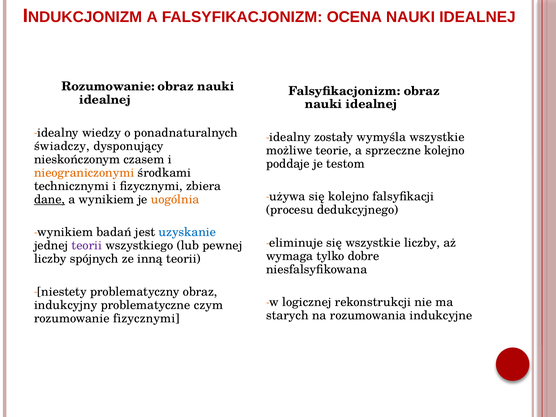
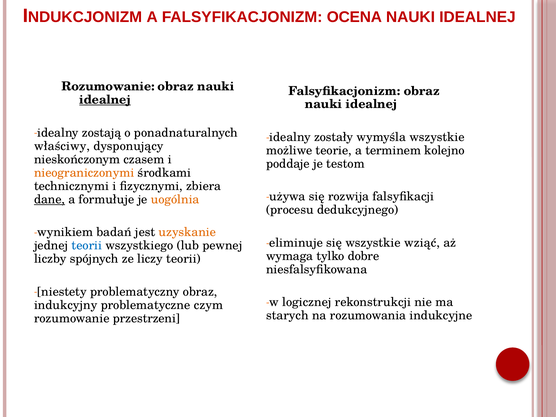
idealnej underline: none -> present (105, 100)
wiedzy: wiedzy -> zostają (102, 133)
świadczy: świadczy -> właściwy (62, 146)
sprzeczne: sprzeczne -> terminem (393, 150)
się kolejno: kolejno -> rozwija (349, 197)
a wynikiem: wynikiem -> formułuje (106, 199)
uzyskanie colour: blue -> orange (187, 232)
wszystkie liczby: liczby -> wziąć (422, 243)
teorii colour: purple -> blue (87, 245)
inną: inną -> liczy (150, 259)
rozumowanie fizycznymi: fizycznymi -> przestrzeni (146, 318)
